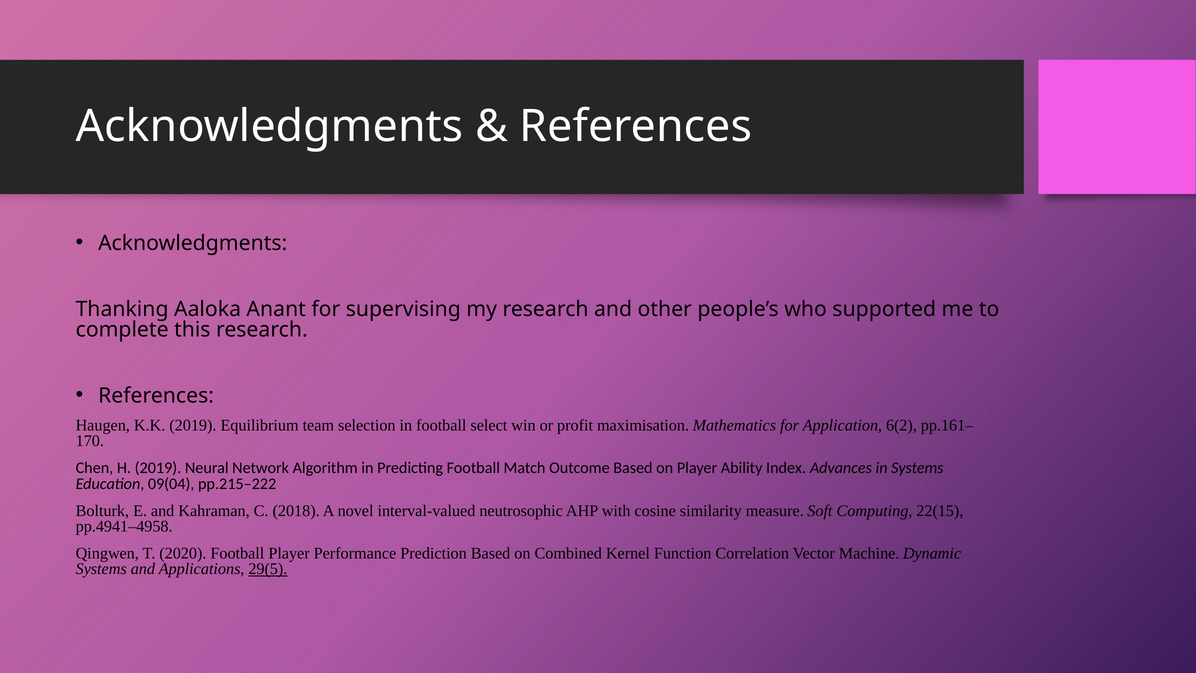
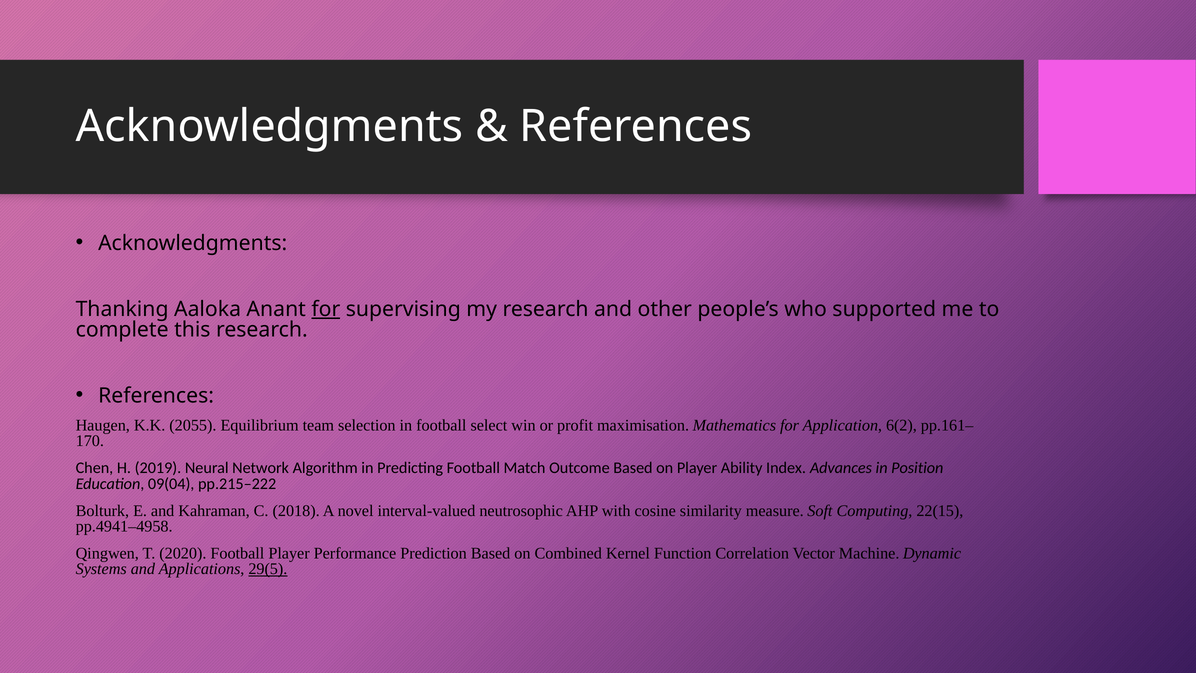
for underline: none -> present (326, 309)
K.K 2019: 2019 -> 2055 (193, 425)
in Systems: Systems -> Position (917, 468)
